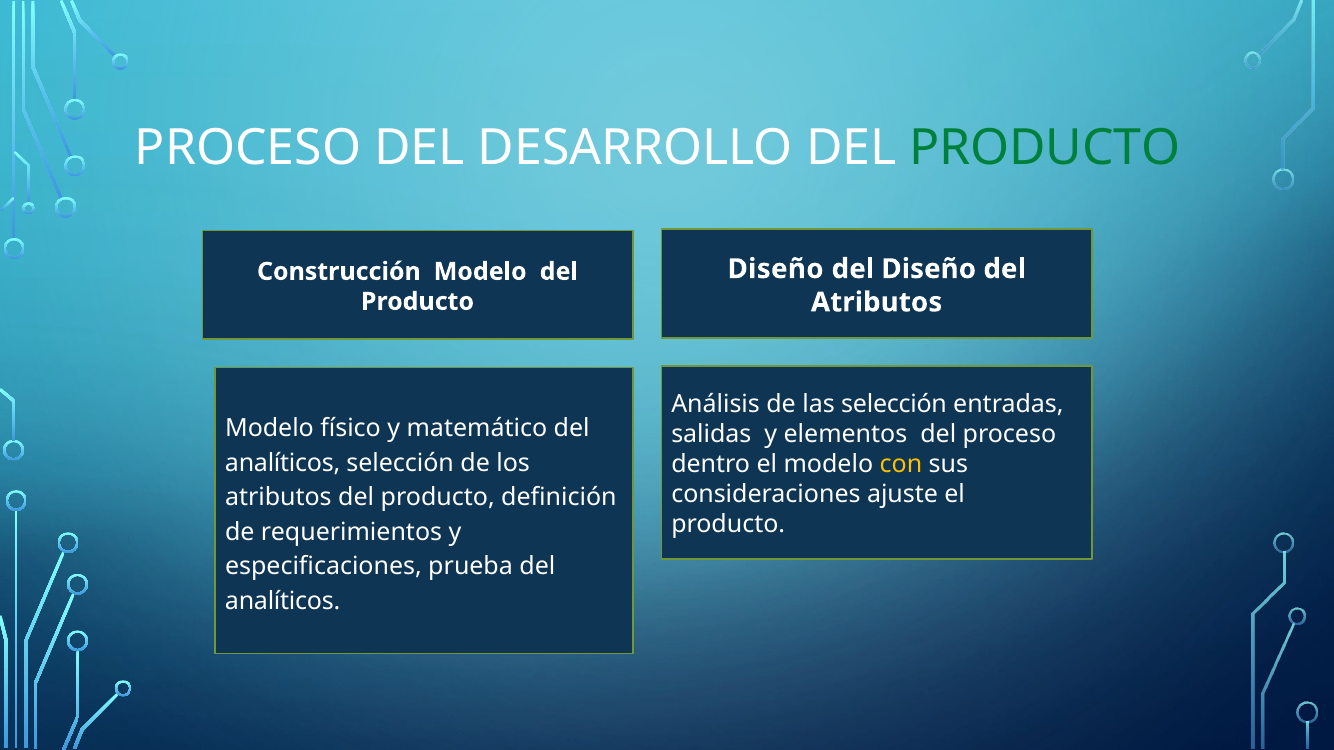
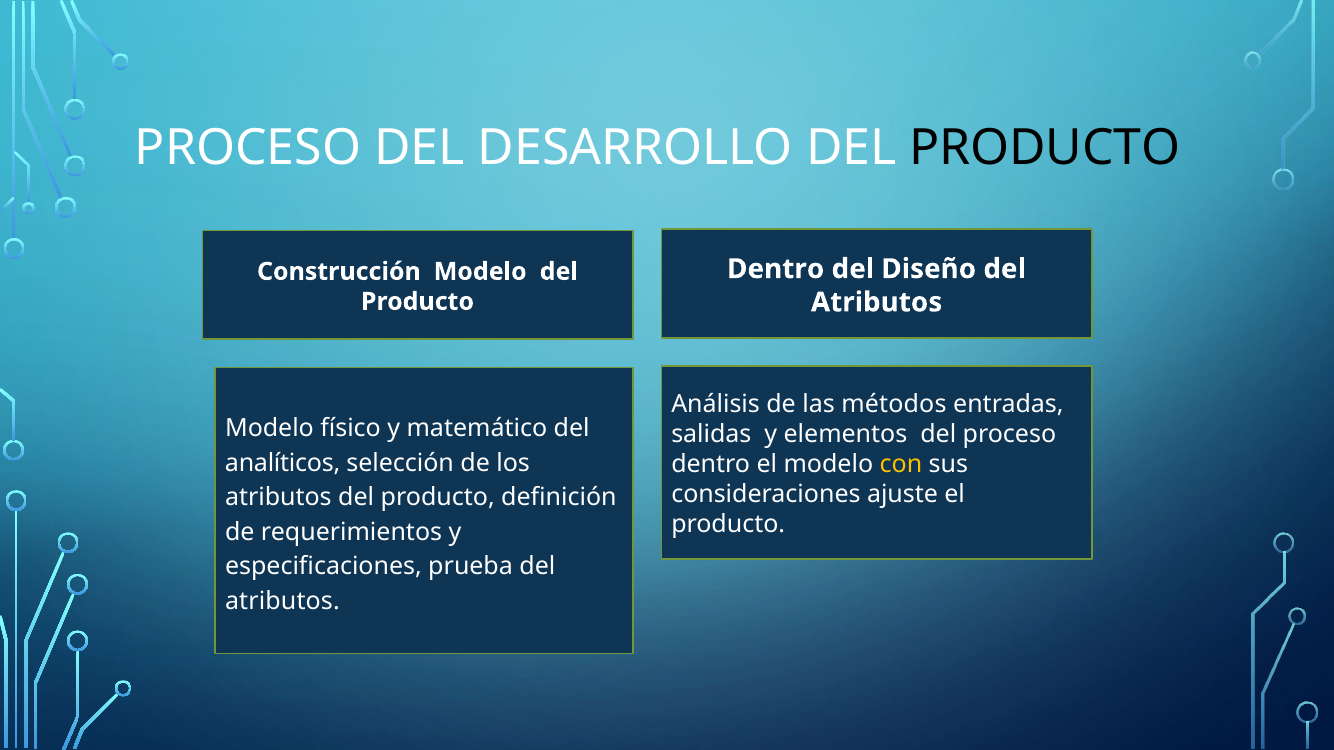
PRODUCTO colour: green -> black (1045, 148)
Diseño: Diseño -> Dentro (776, 269)
las selección: selección -> métodos (894, 405)
analíticos: analíticos -> atributos (282, 601)
